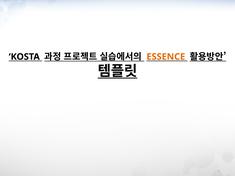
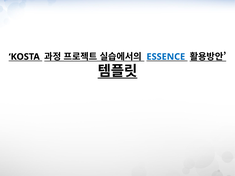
ESSENCE colour: orange -> blue (166, 57)
